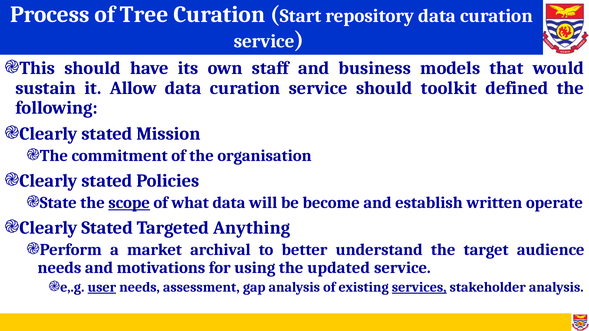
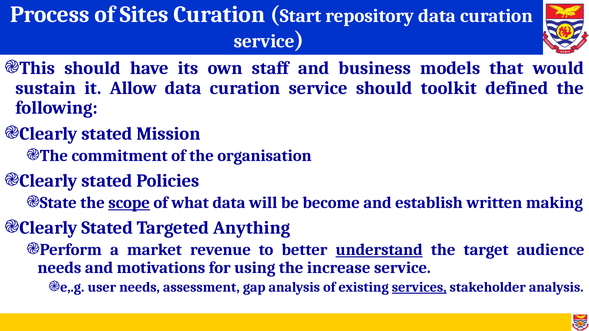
Tree: Tree -> Sites (144, 15)
operate: operate -> making (554, 203)
archival: archival -> revenue (220, 250)
understand underline: none -> present (379, 250)
updated: updated -> increase (339, 268)
user underline: present -> none (102, 287)
